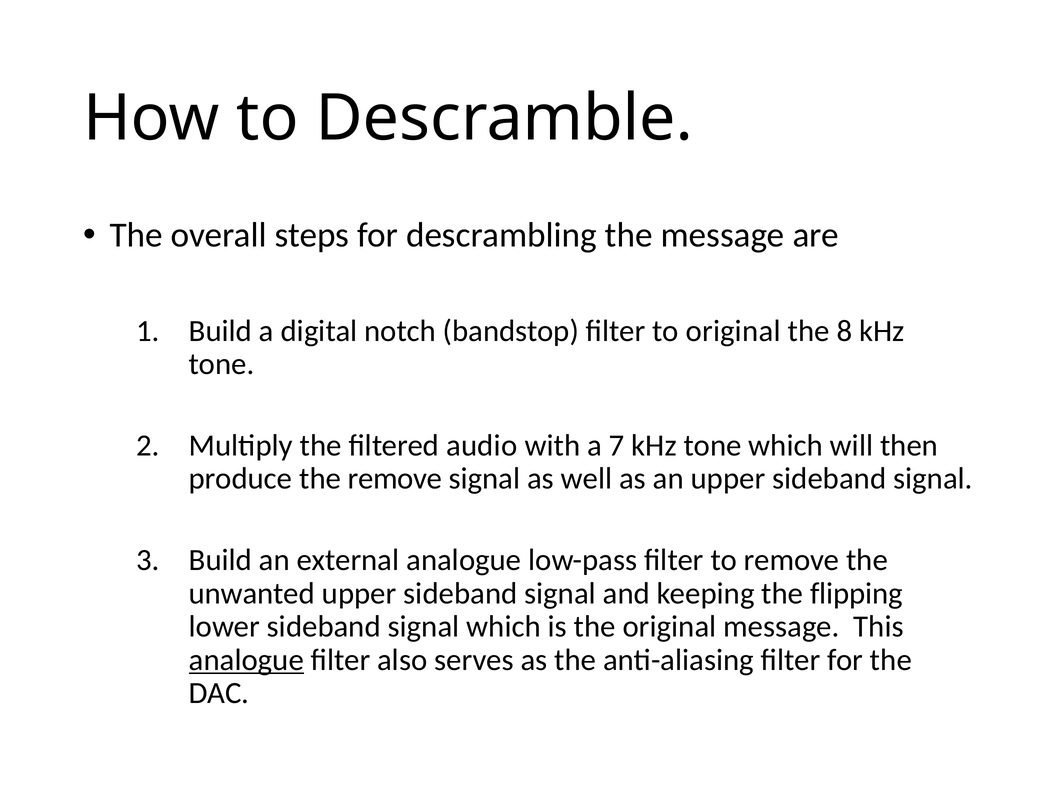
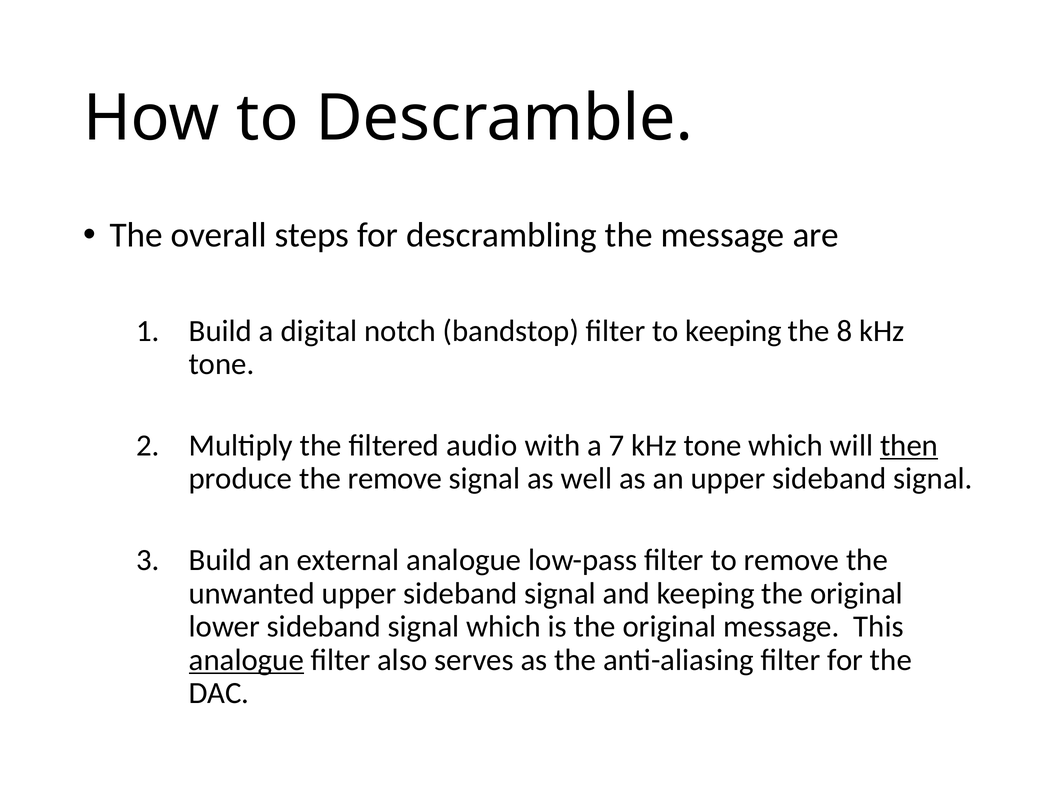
to original: original -> keeping (733, 331)
then underline: none -> present (909, 445)
keeping the flipping: flipping -> original (857, 593)
